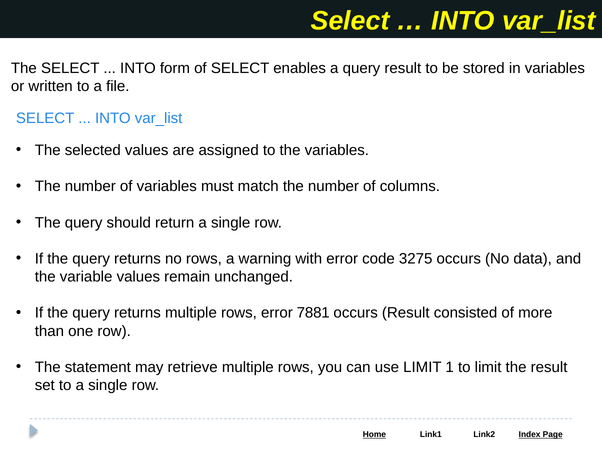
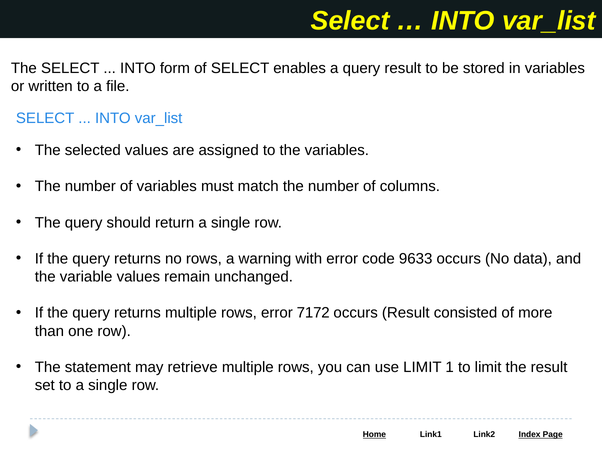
3275: 3275 -> 9633 (416, 258)
7881: 7881 -> 7172 (313, 313)
